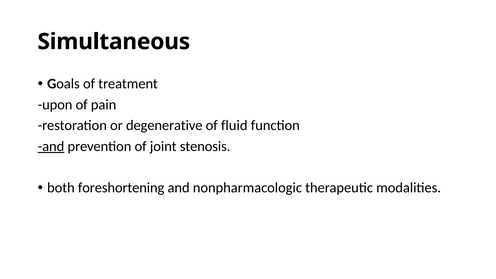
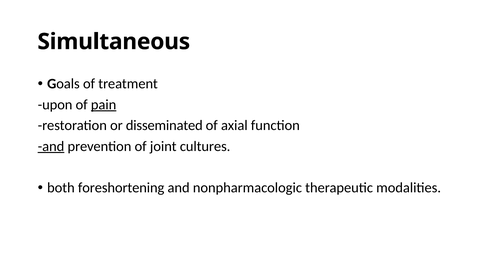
pain underline: none -> present (104, 105)
degenerative: degenerative -> disseminated (164, 125)
fluid: fluid -> axial (234, 125)
stenosis: stenosis -> cultures (205, 146)
